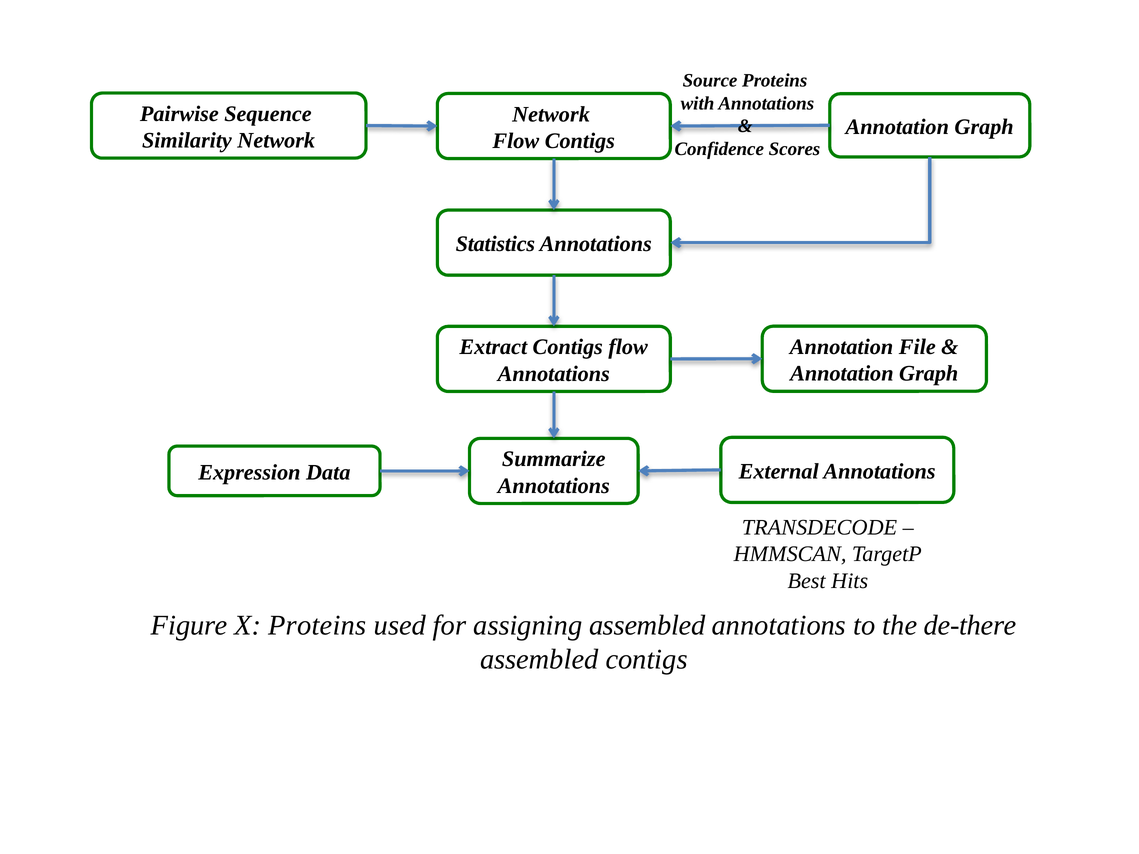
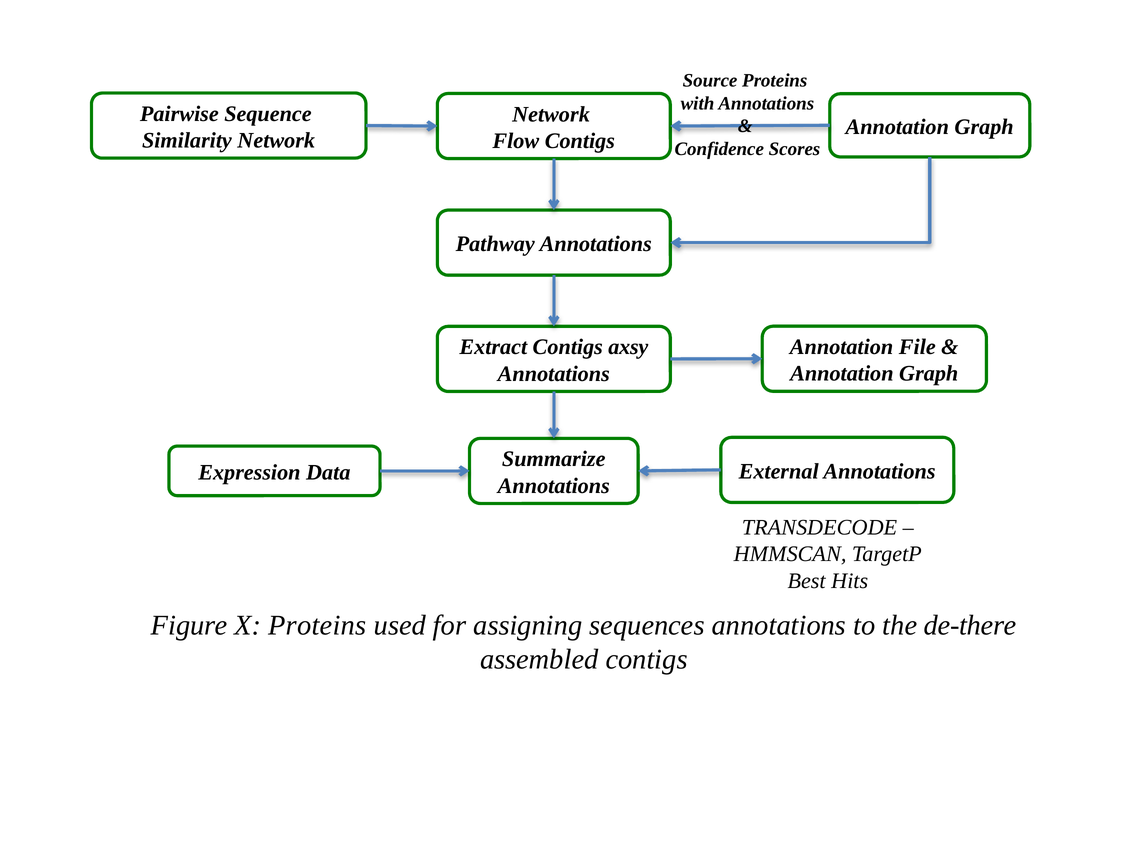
Statistics: Statistics -> Pathway (495, 244)
Contigs flow: flow -> axsy (628, 347)
assigning assembled: assembled -> sequences (647, 625)
